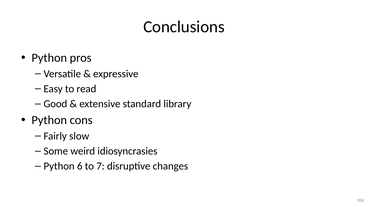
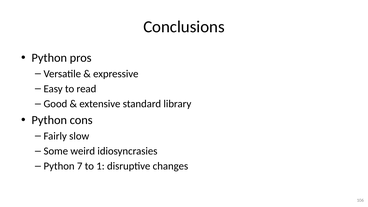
6: 6 -> 7 (80, 166)
7: 7 -> 1 (100, 166)
